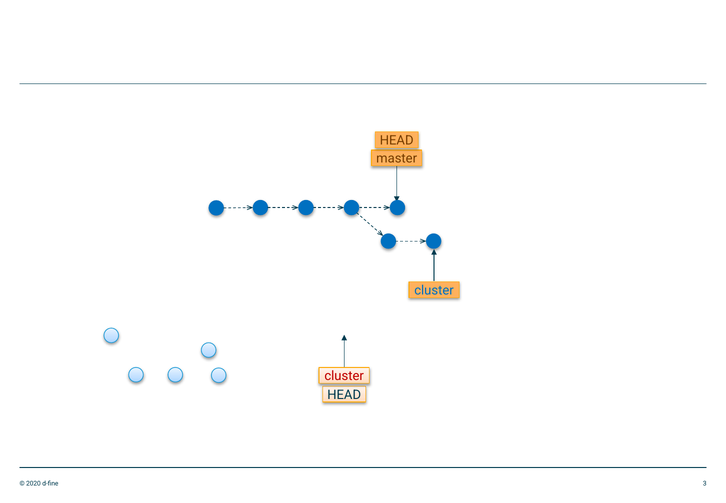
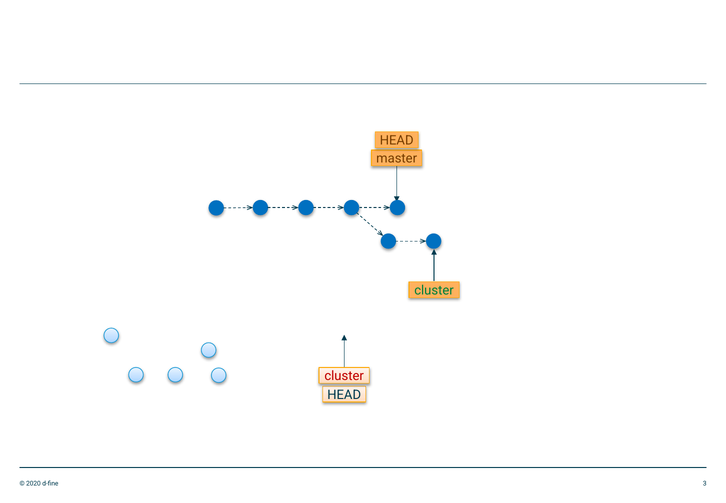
cluster colour: blue -> green (434, 290)
